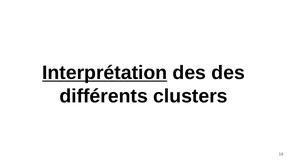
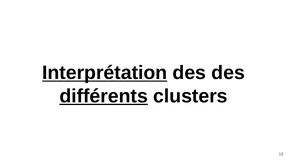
différents underline: none -> present (104, 96)
